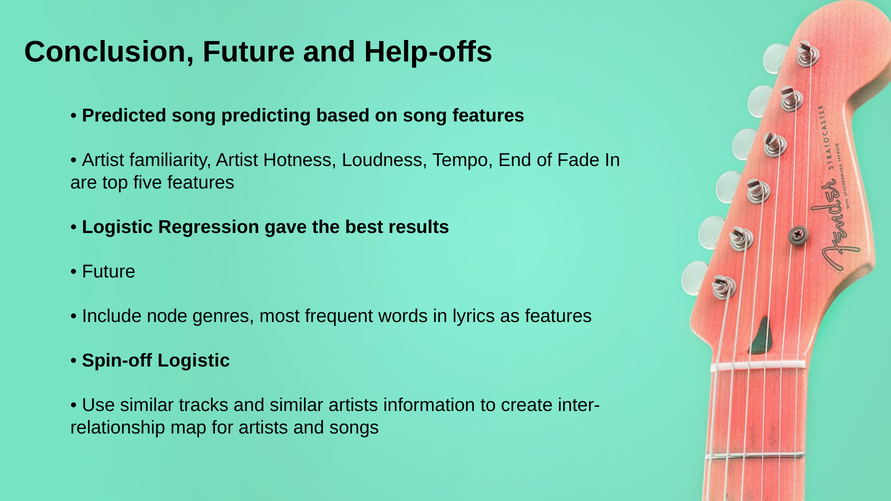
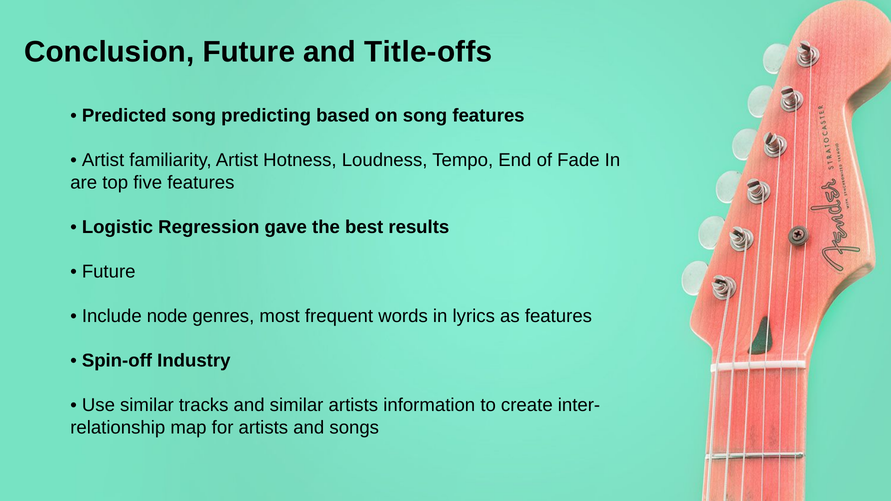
Help-offs: Help-offs -> Title-offs (428, 52)
Spin-off Logistic: Logistic -> Industry (194, 361)
